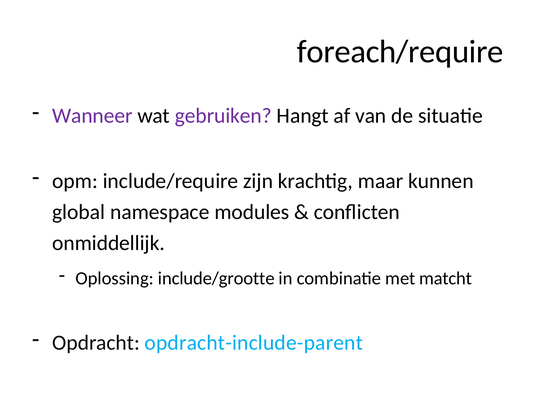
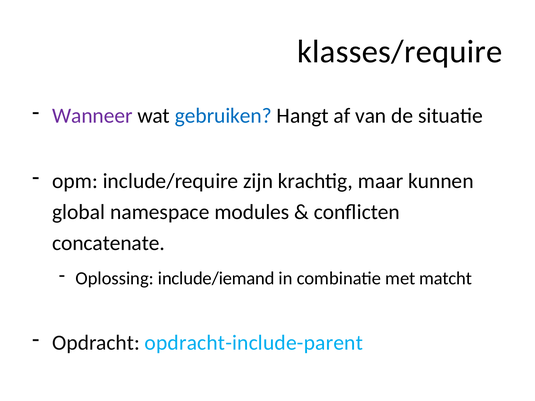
foreach/require: foreach/require -> klasses/require (400, 52)
gebruiken colour: purple -> blue (223, 116)
onmiddellijk: onmiddellijk -> concatenate (109, 243)
include/grootte: include/grootte -> include/iemand (216, 279)
